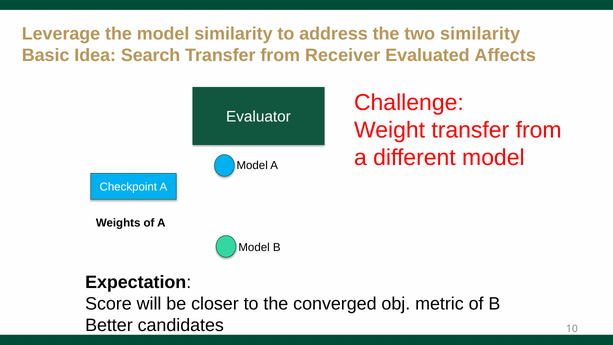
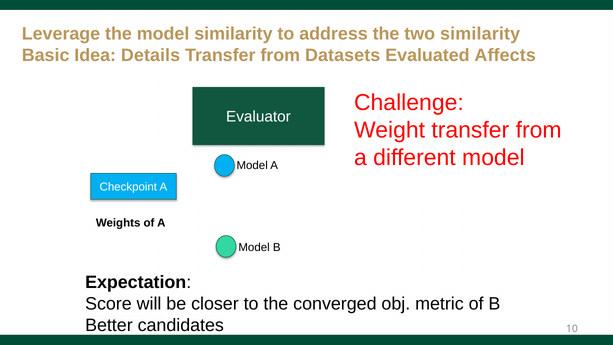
Search: Search -> Details (151, 56)
Receiver: Receiver -> Datasets (343, 56)
